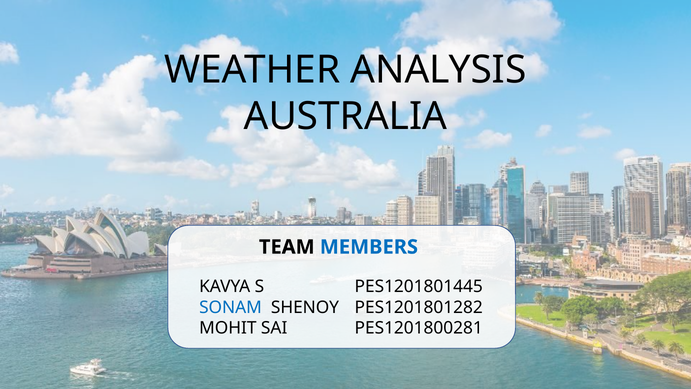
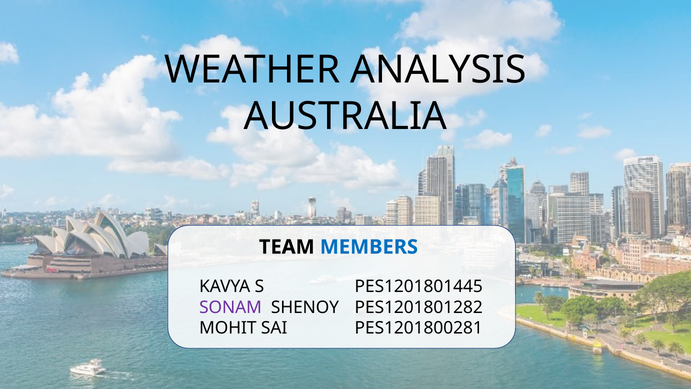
SONAM colour: blue -> purple (231, 307)
